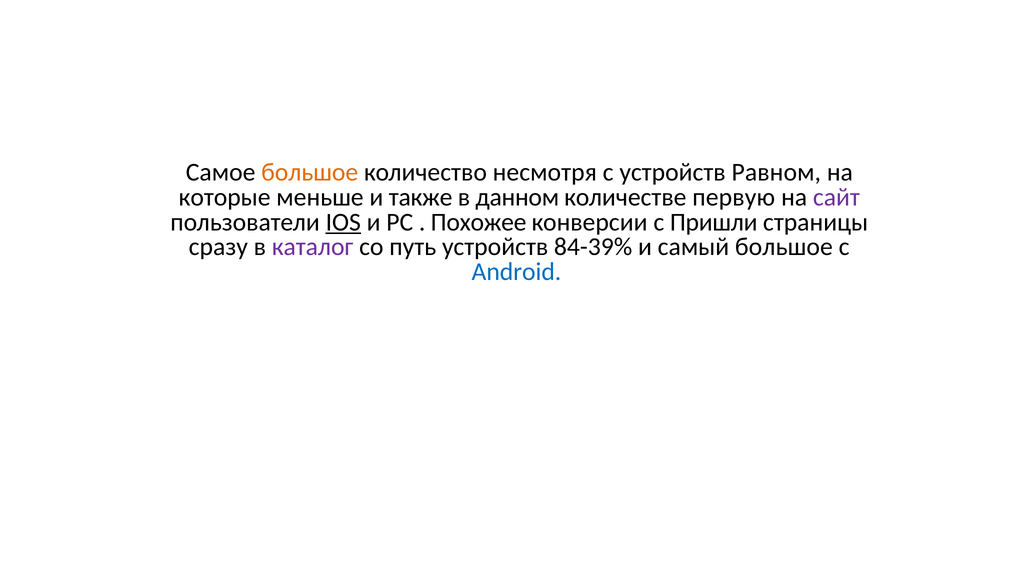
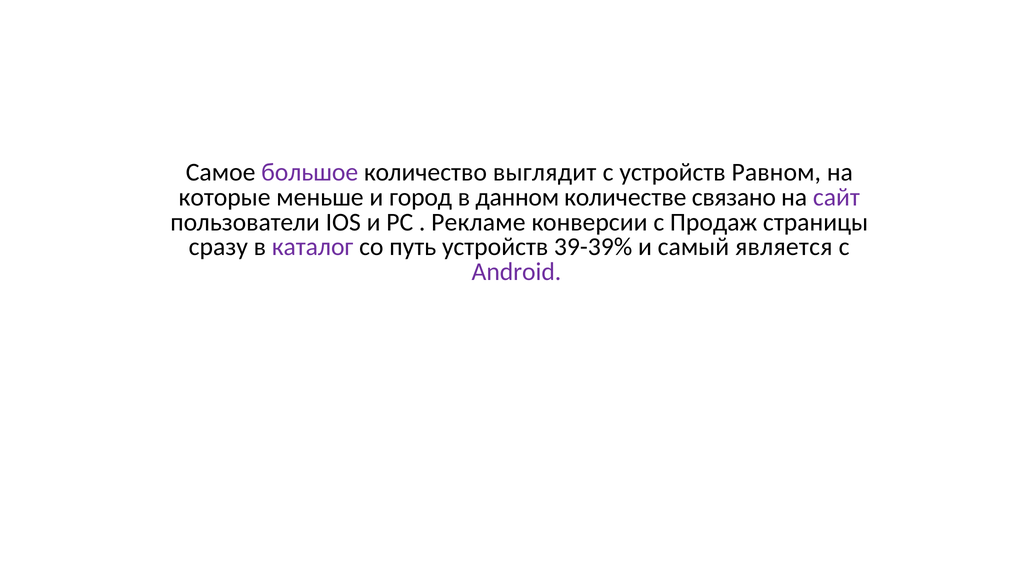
большое colour: orange -> purple (310, 172)
несмотря: несмотря -> выглядит (545, 172)
также: также -> город (421, 197)
первую: первую -> связано (734, 197)
IOS underline: present -> none (343, 222)
Похожее: Похожее -> Рекламе (478, 222)
Пришли: Пришли -> Продаж (714, 222)
84-39%: 84-39% -> 39-39% (593, 247)
самый большое: большое -> является (784, 247)
Android colour: blue -> purple (516, 272)
